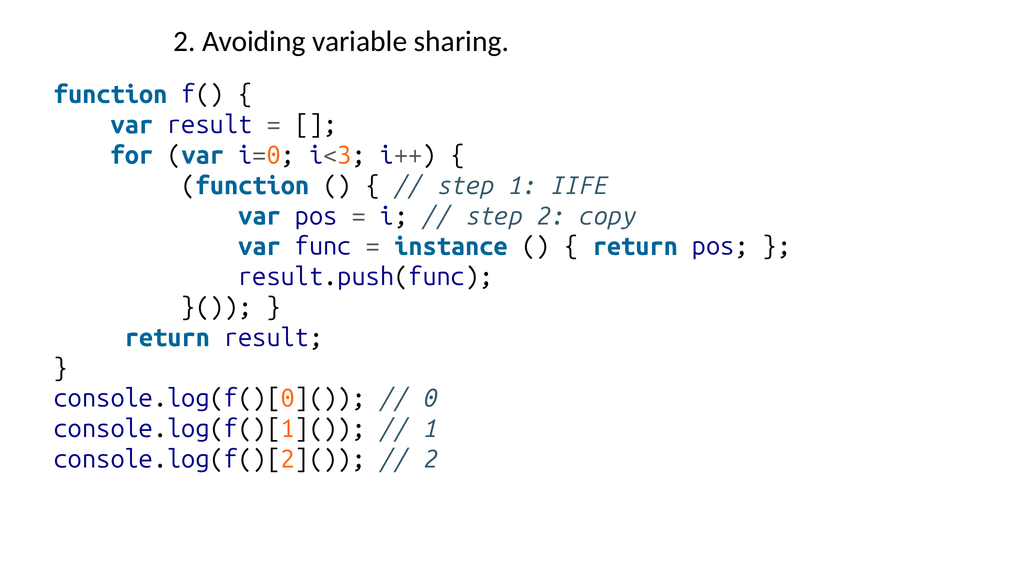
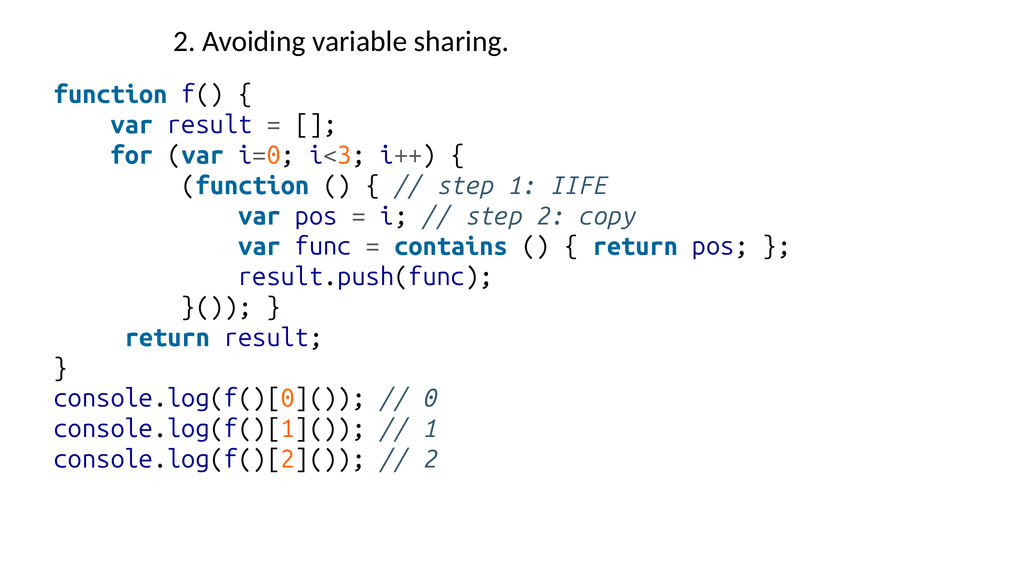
instance: instance -> contains (451, 246)
